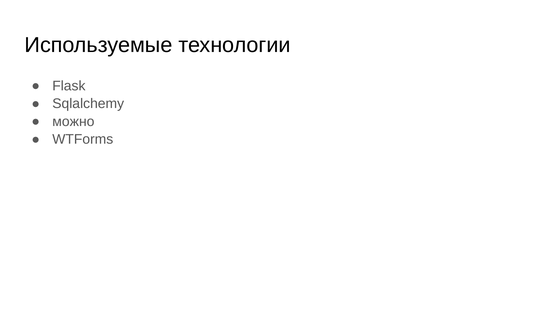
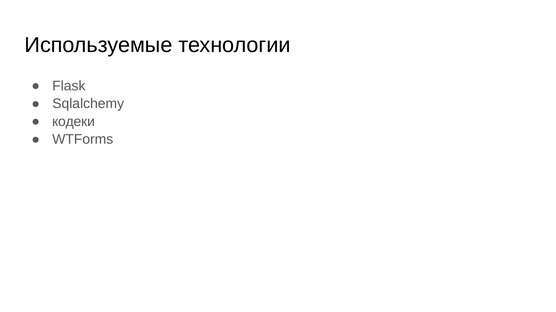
можно: можно -> кодеки (73, 122)
